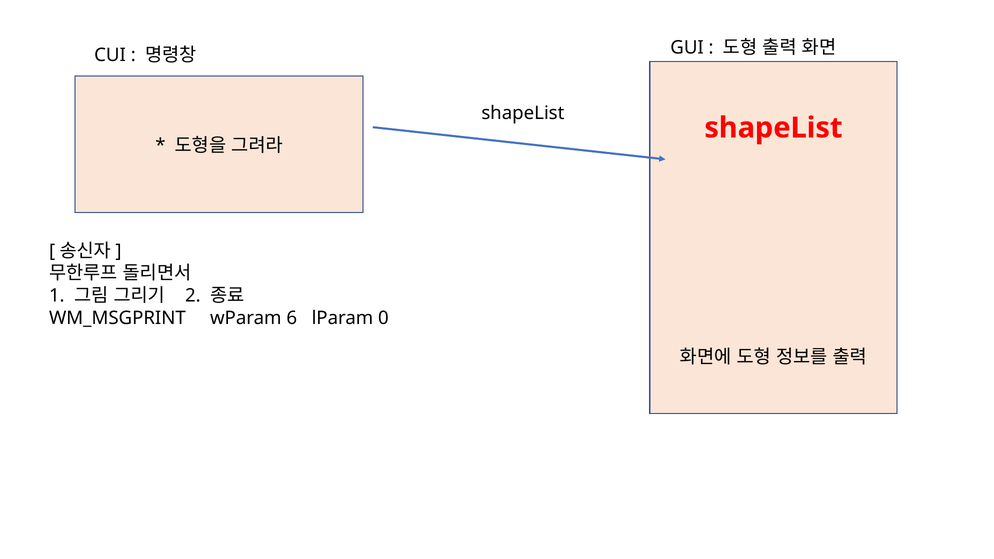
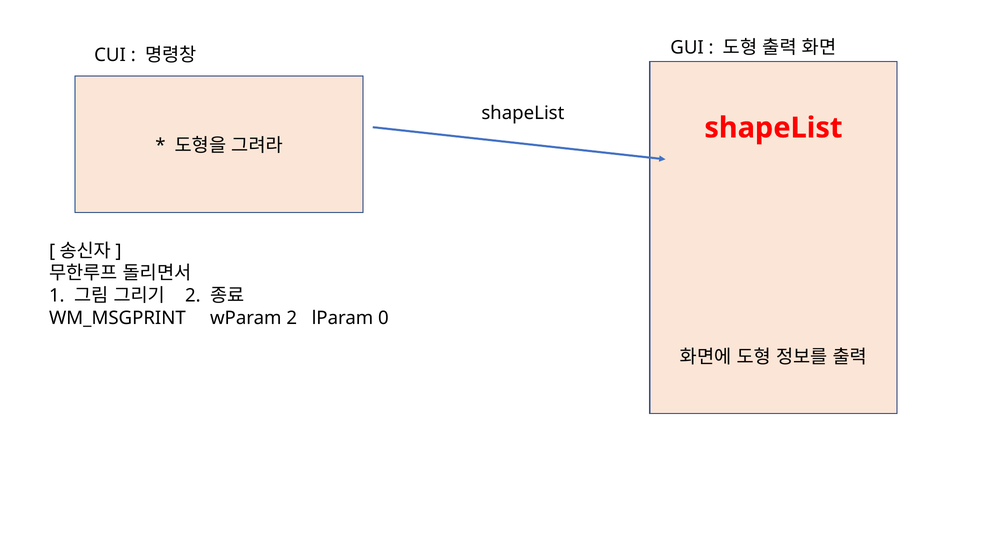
wParam 6: 6 -> 2 (292, 318)
